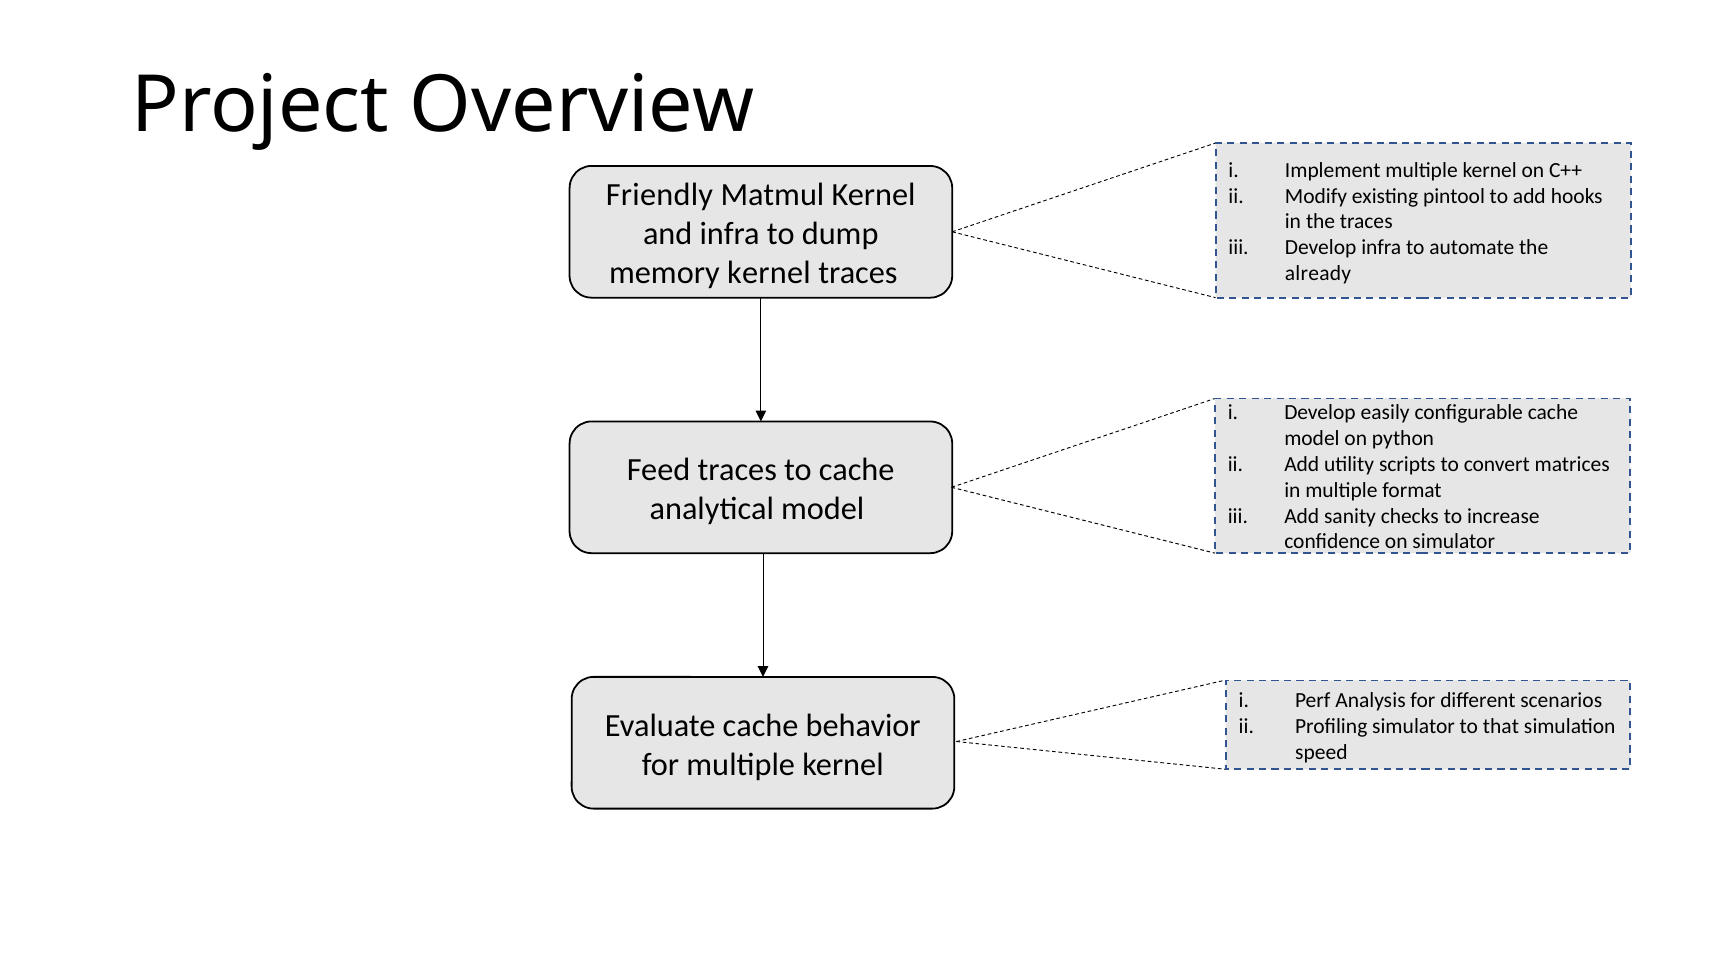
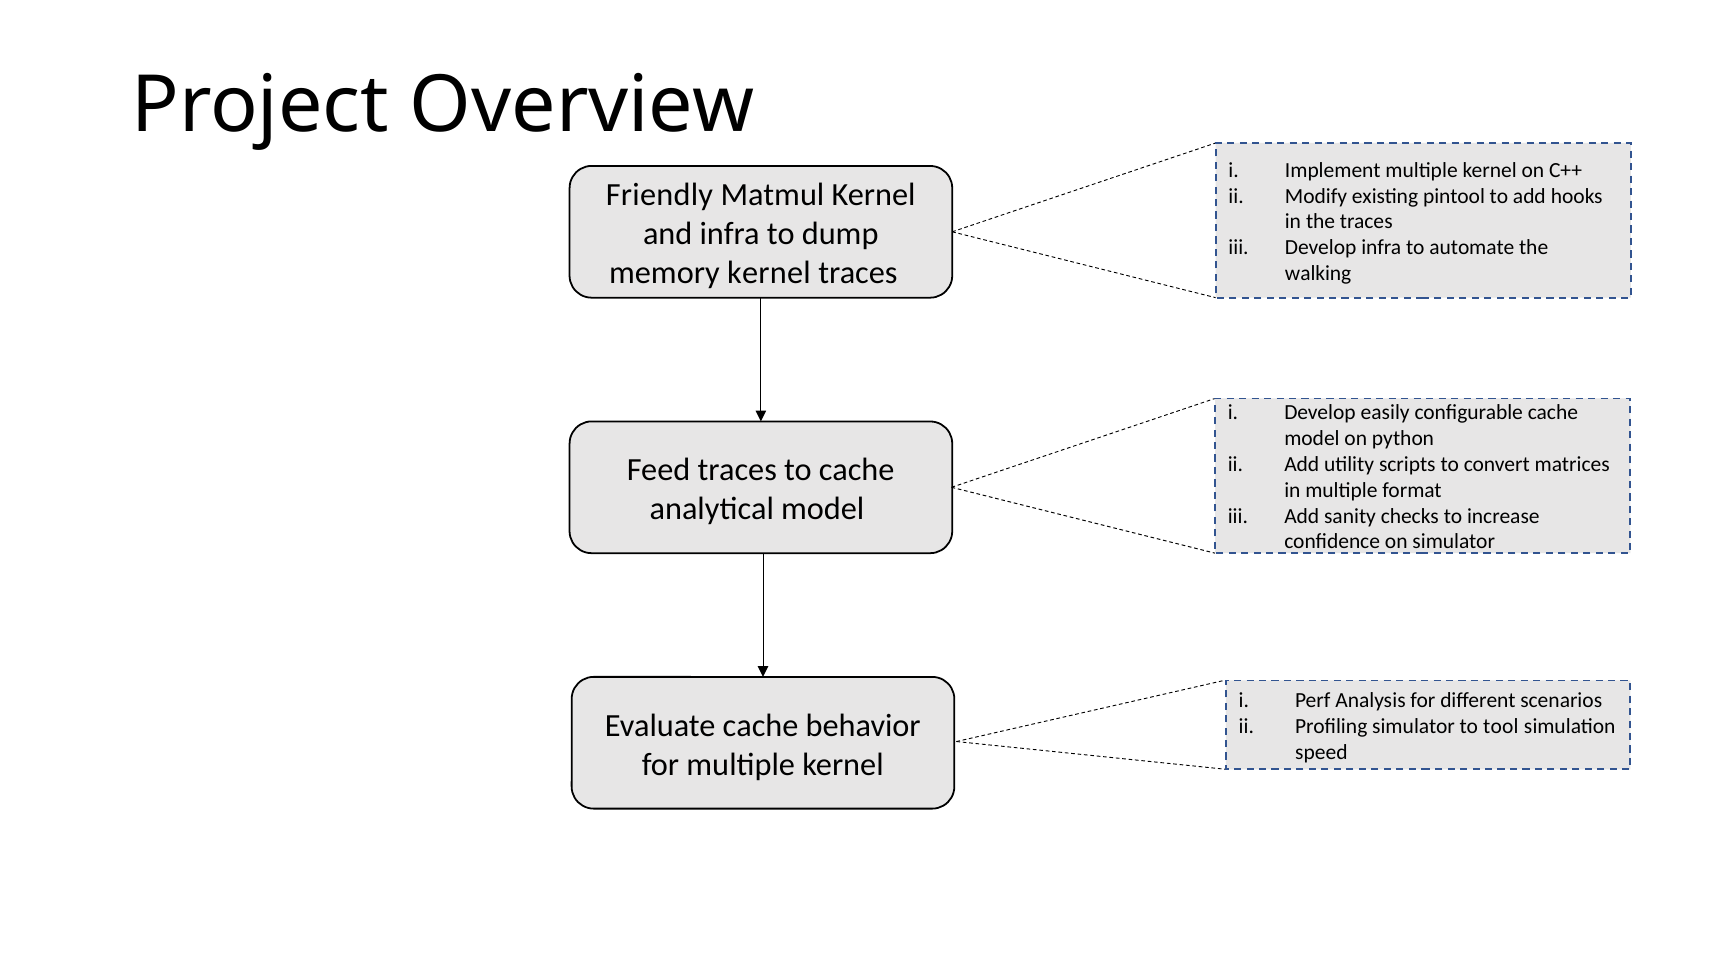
already: already -> walking (1318, 274)
that: that -> tool (1501, 727)
